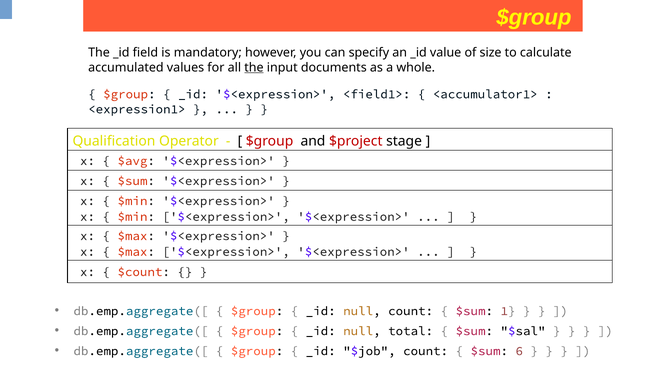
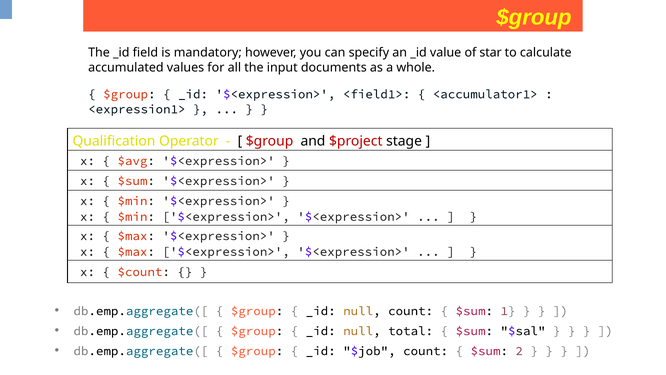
size: size -> star (491, 52)
the underline: present -> none (254, 67)
6: 6 -> 2 (519, 351)
